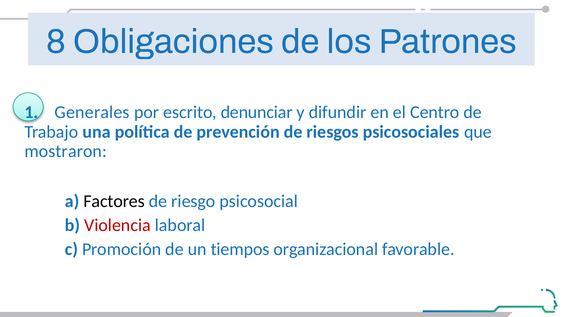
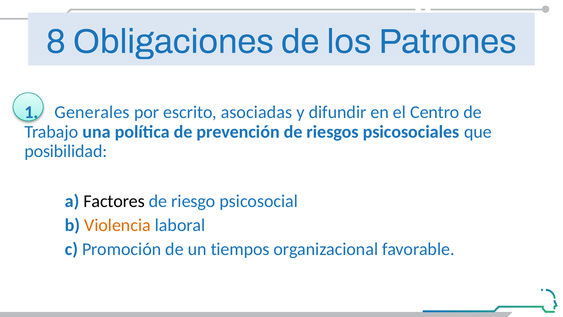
denunciar: denunciar -> asociadas (256, 112)
mostraron: mostraron -> posibilidad (66, 151)
Violencia colour: red -> orange (117, 225)
